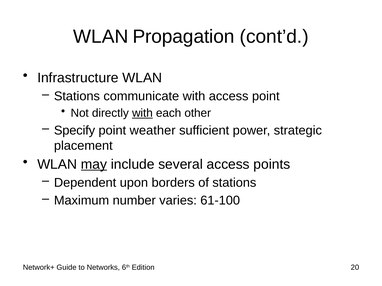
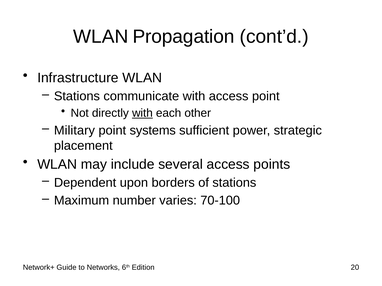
Specify: Specify -> Military (74, 131)
weather: weather -> systems (153, 131)
may underline: present -> none (94, 165)
61-100: 61-100 -> 70-100 (220, 201)
